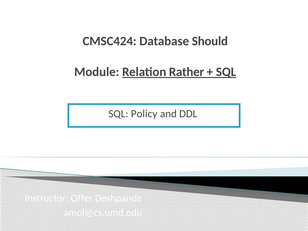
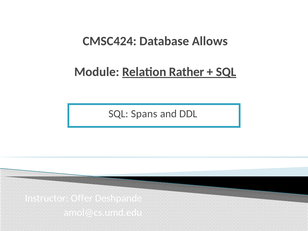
Should: Should -> Allows (210, 41)
Policy: Policy -> Spans (144, 114)
